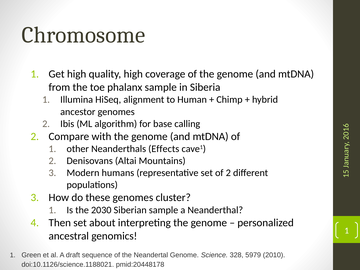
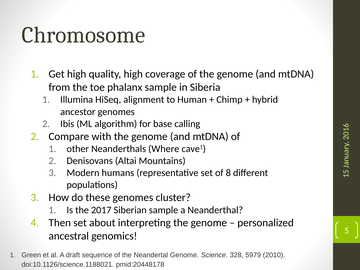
Effects: Effects -> Where (164, 149)
of 2: 2 -> 8 (228, 173)
2030: 2030 -> 2017 (101, 210)
genomics 1: 1 -> 5 (347, 231)
